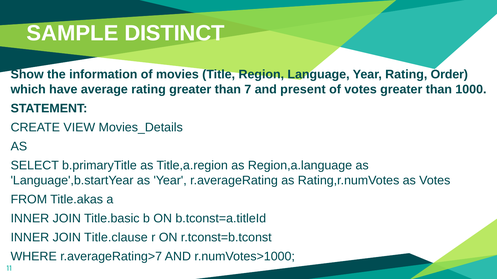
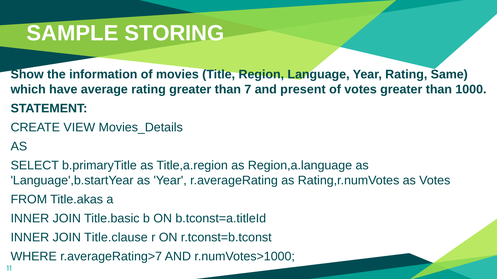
DISTINCT: DISTINCT -> STORING (174, 33)
Order: Order -> Same (449, 75)
